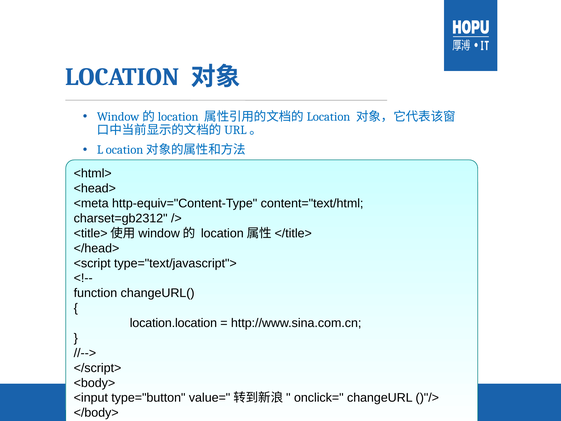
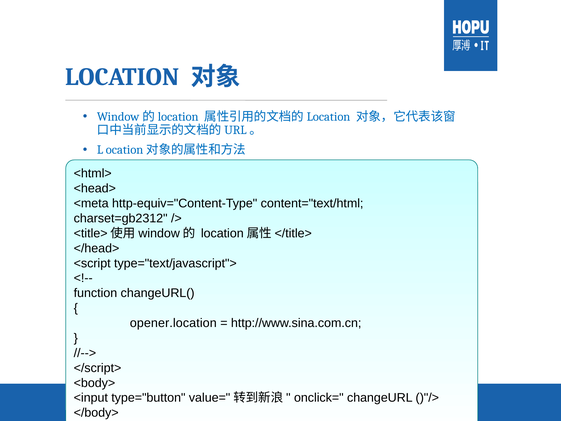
location.location: location.location -> opener.location (173, 323)
